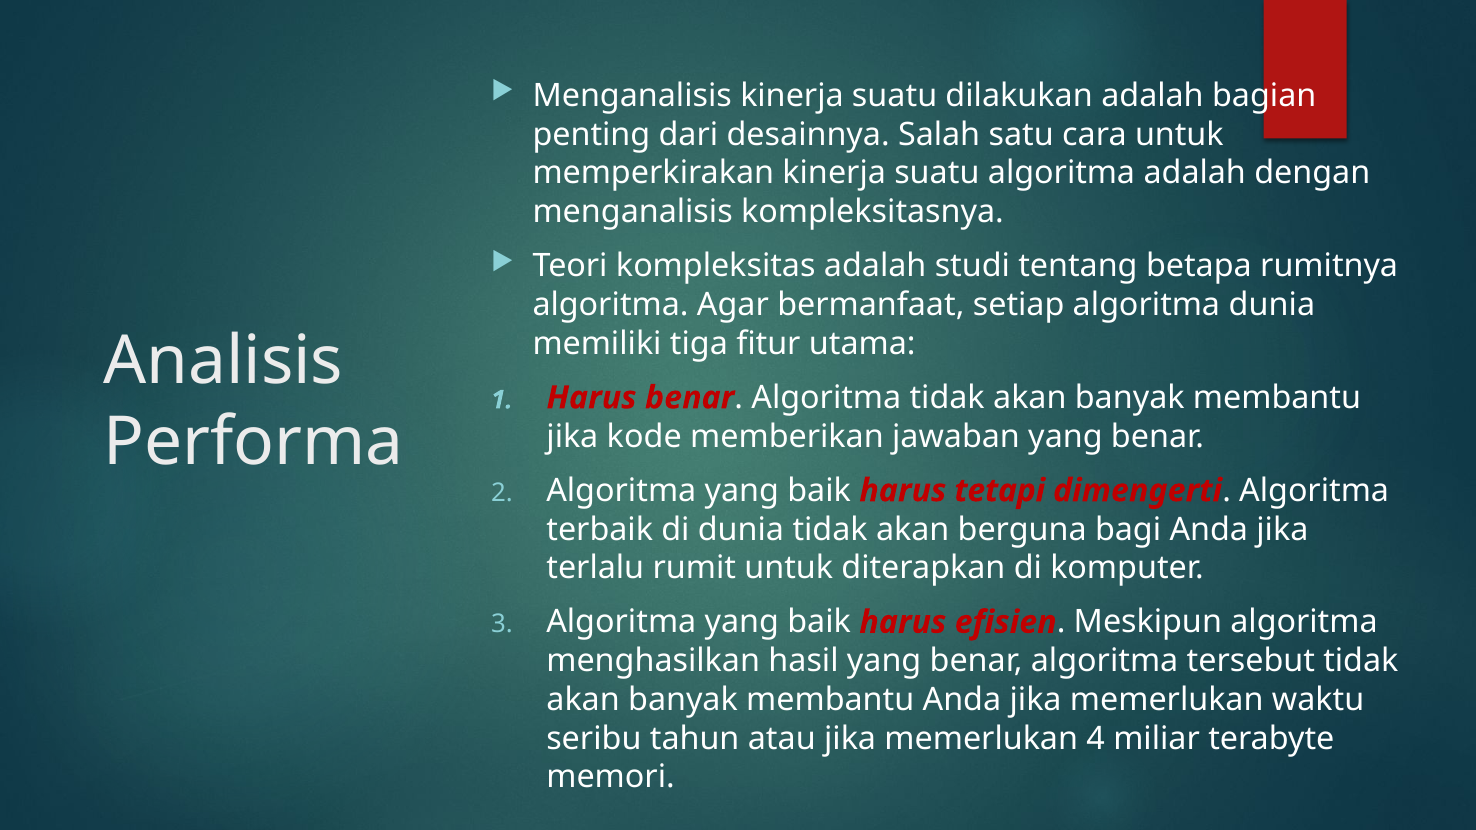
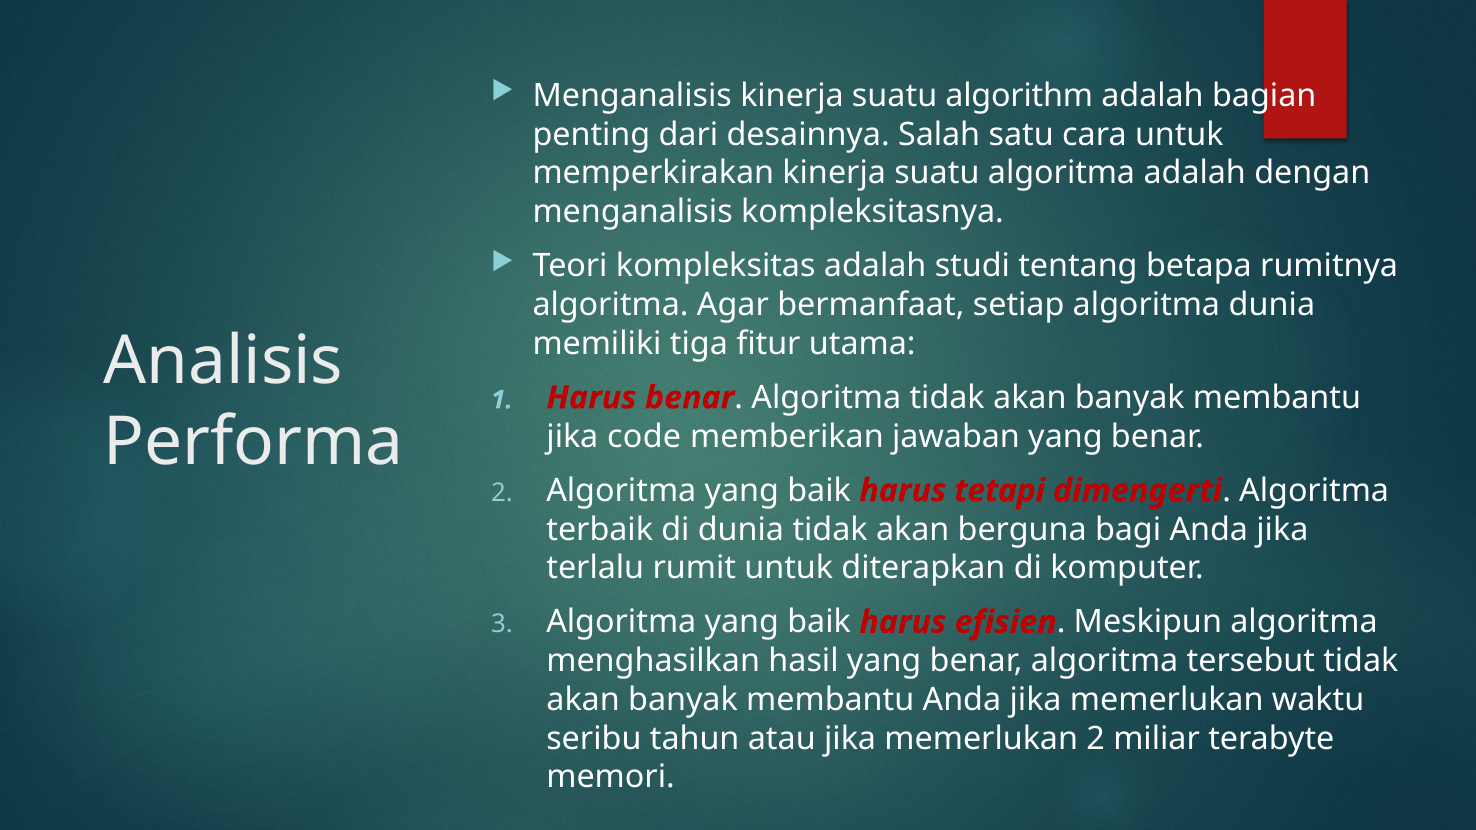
dilakukan: dilakukan -> algorithm (1019, 96)
kode: kode -> code (644, 437)
memerlukan 4: 4 -> 2 (1096, 739)
